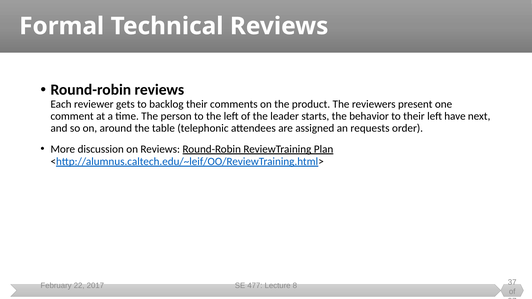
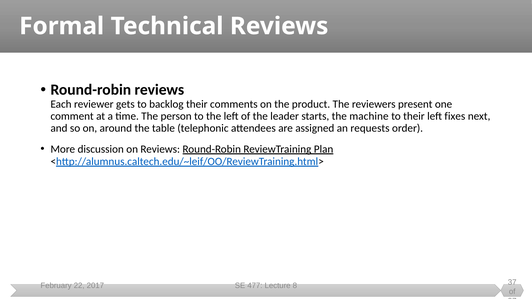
behavior: behavior -> machine (369, 116)
have: have -> fixes (455, 116)
